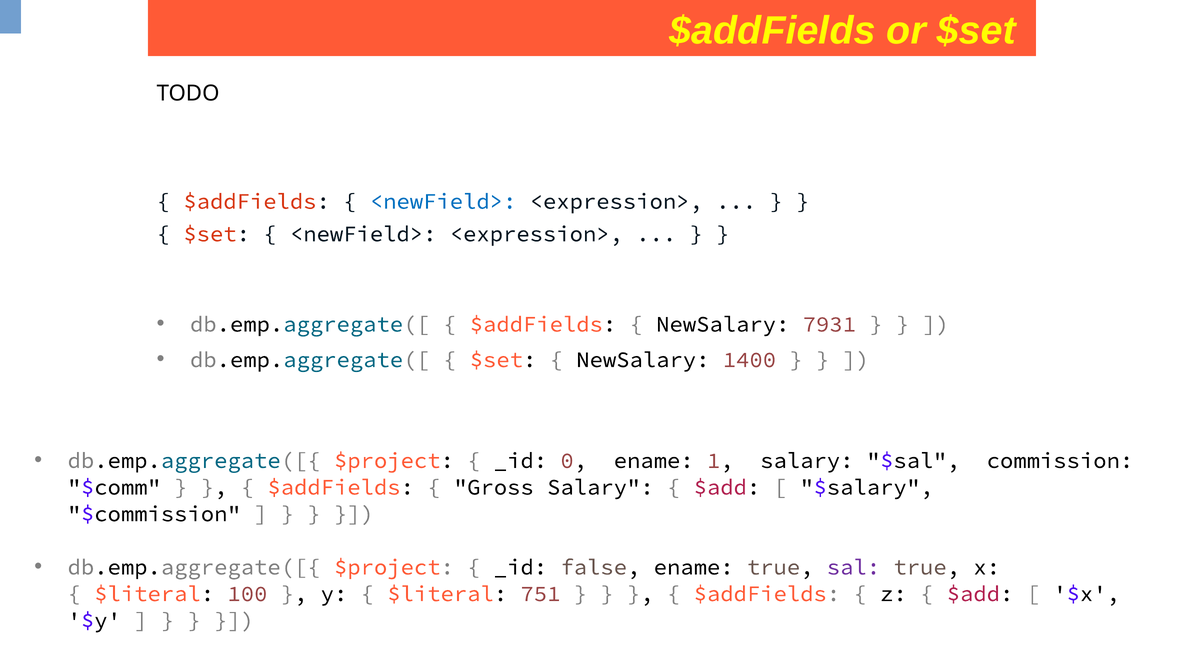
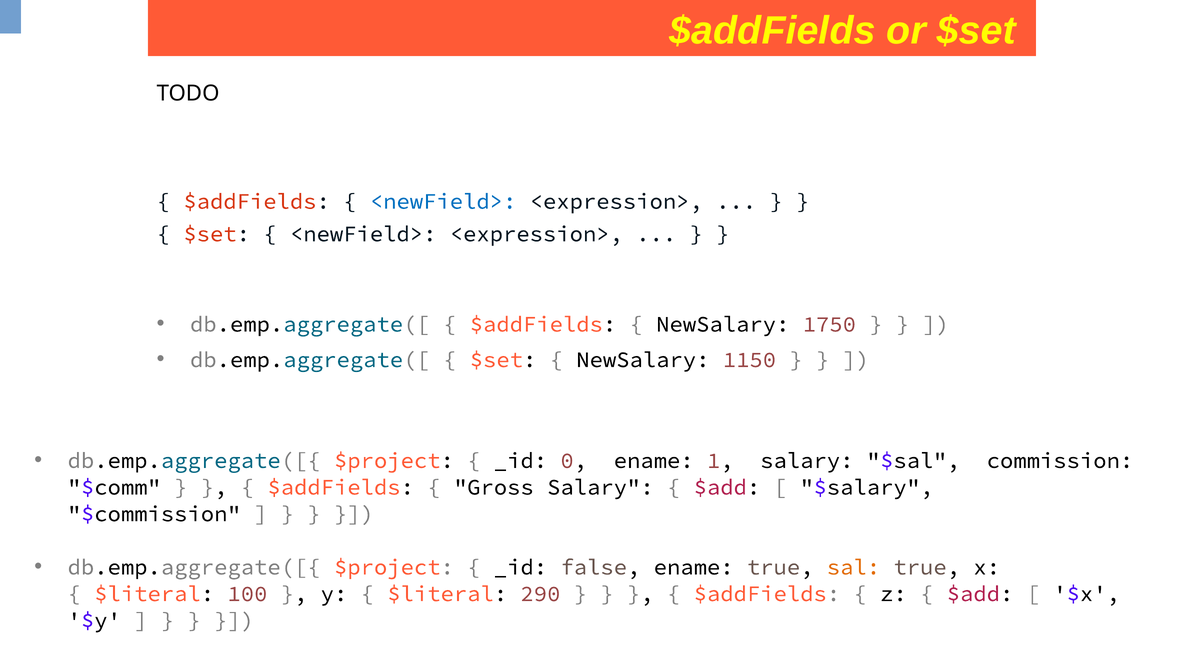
7931: 7931 -> 1750 (829, 324)
1400: 1400 -> 1150 (749, 360)
sal colour: purple -> orange (853, 567)
751: 751 -> 290 (540, 594)
